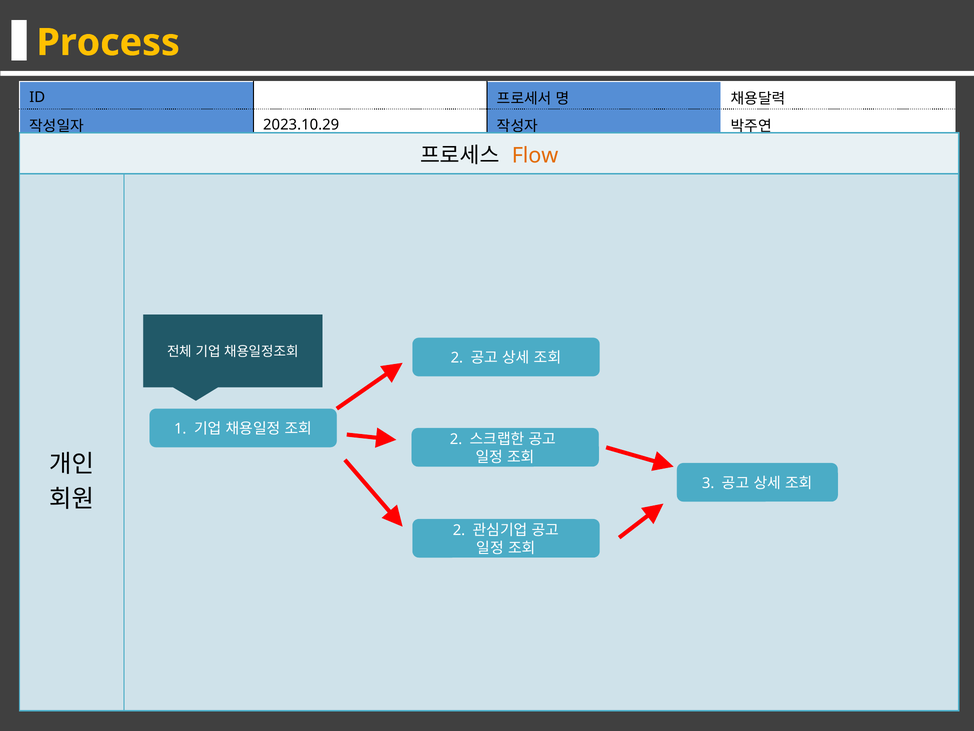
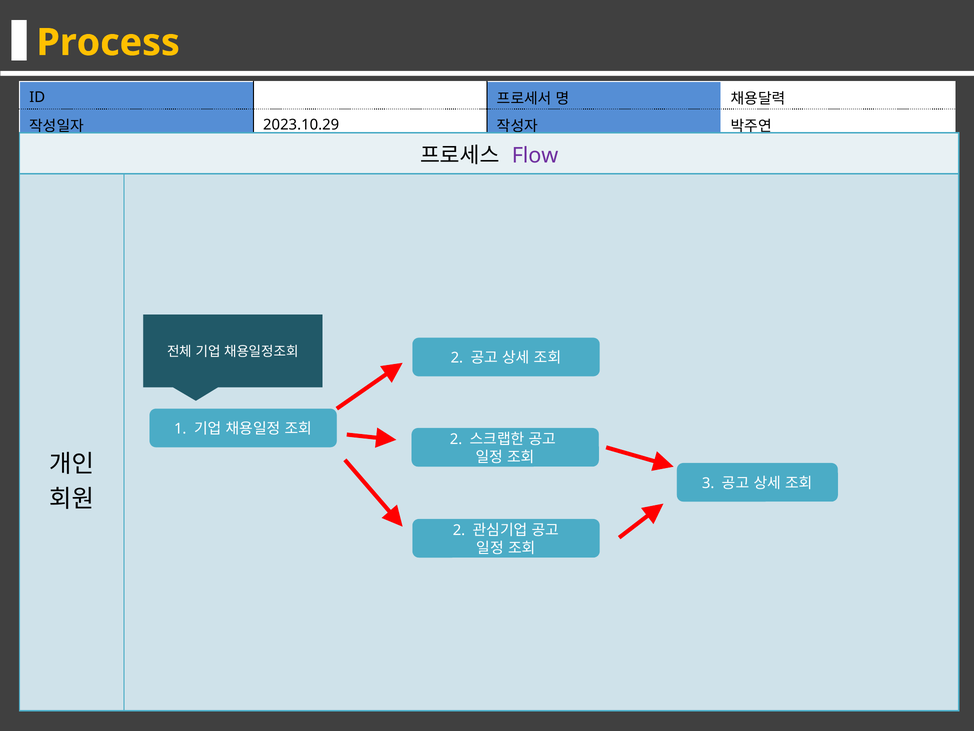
Flow colour: orange -> purple (535, 155)
